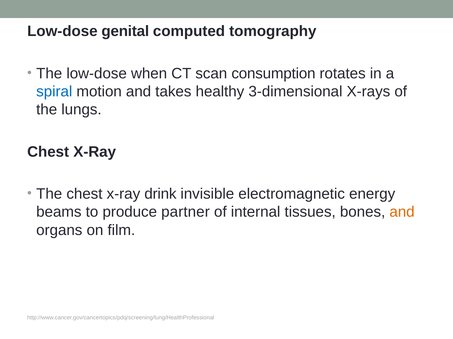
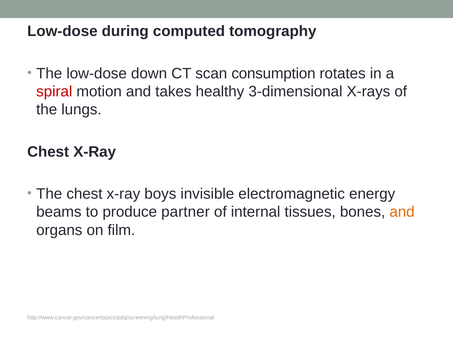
genital: genital -> during (125, 31)
when: when -> down (149, 74)
spiral colour: blue -> red (54, 92)
drink: drink -> boys (160, 194)
